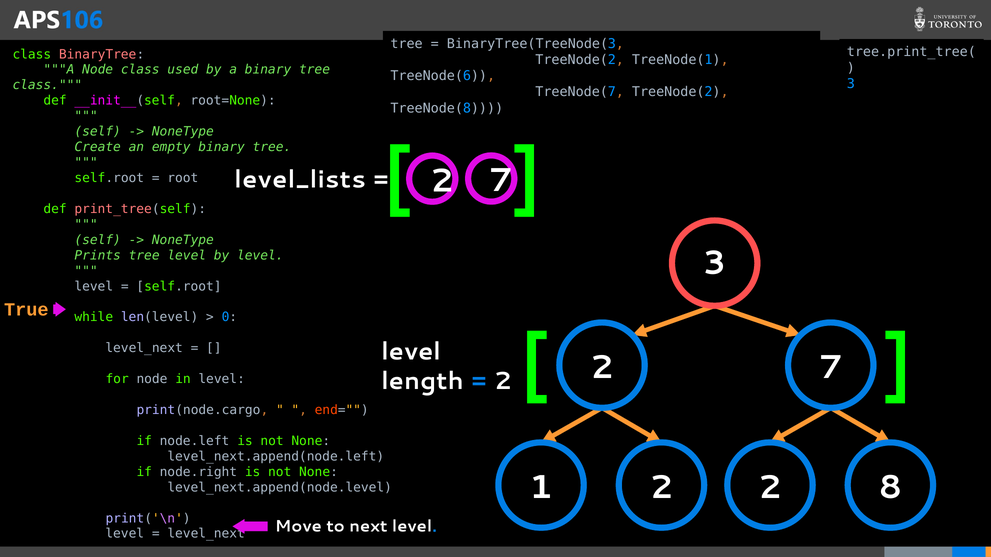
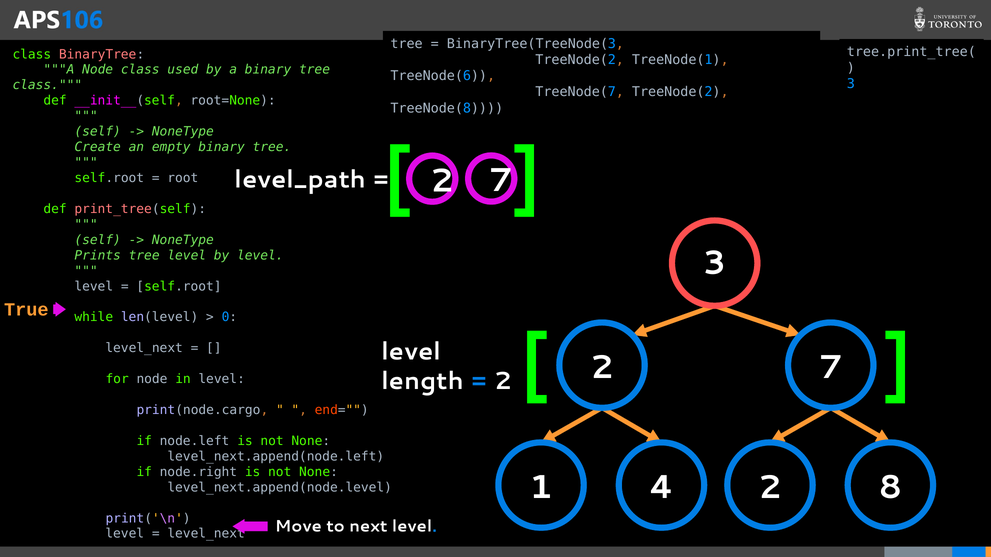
level_lists: level_lists -> level_path (300, 180)
1 2: 2 -> 4 (662, 488)
